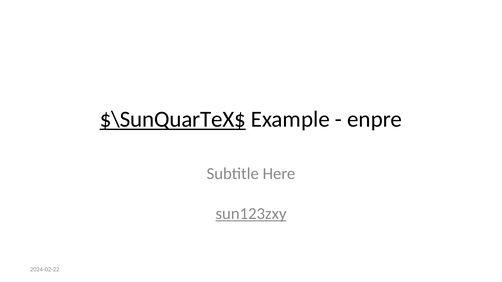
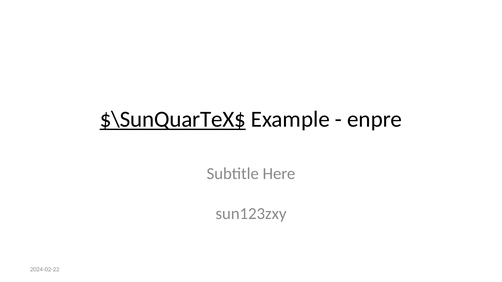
sun123zxy underline: present -> none (251, 214)
